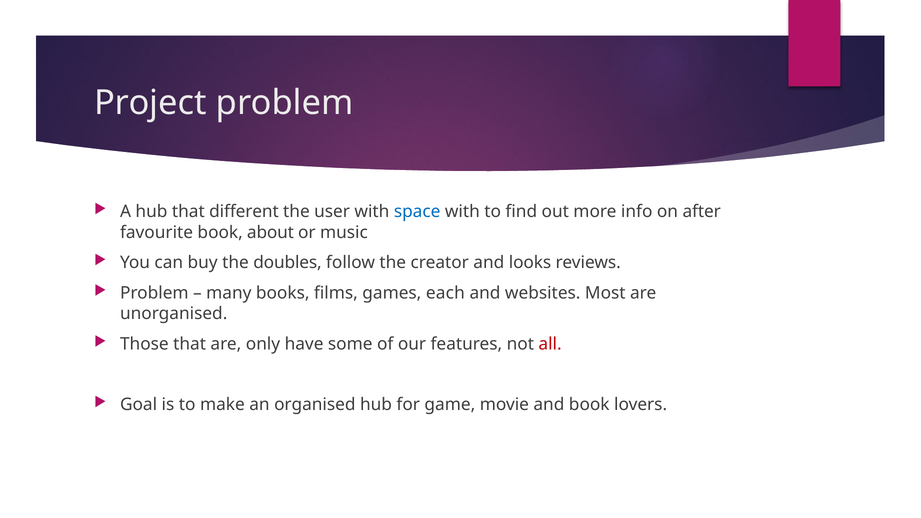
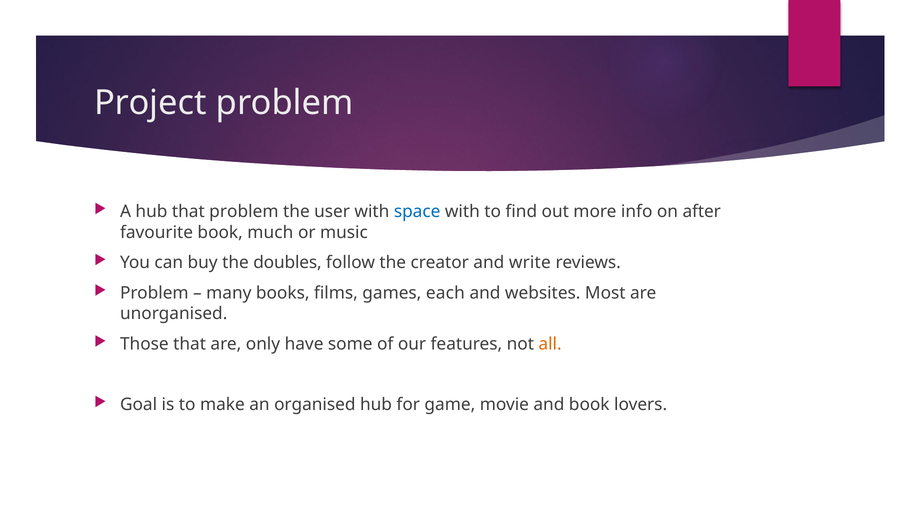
that different: different -> problem (244, 212)
about: about -> much (270, 232)
looks: looks -> write (530, 263)
all colour: red -> orange (550, 344)
